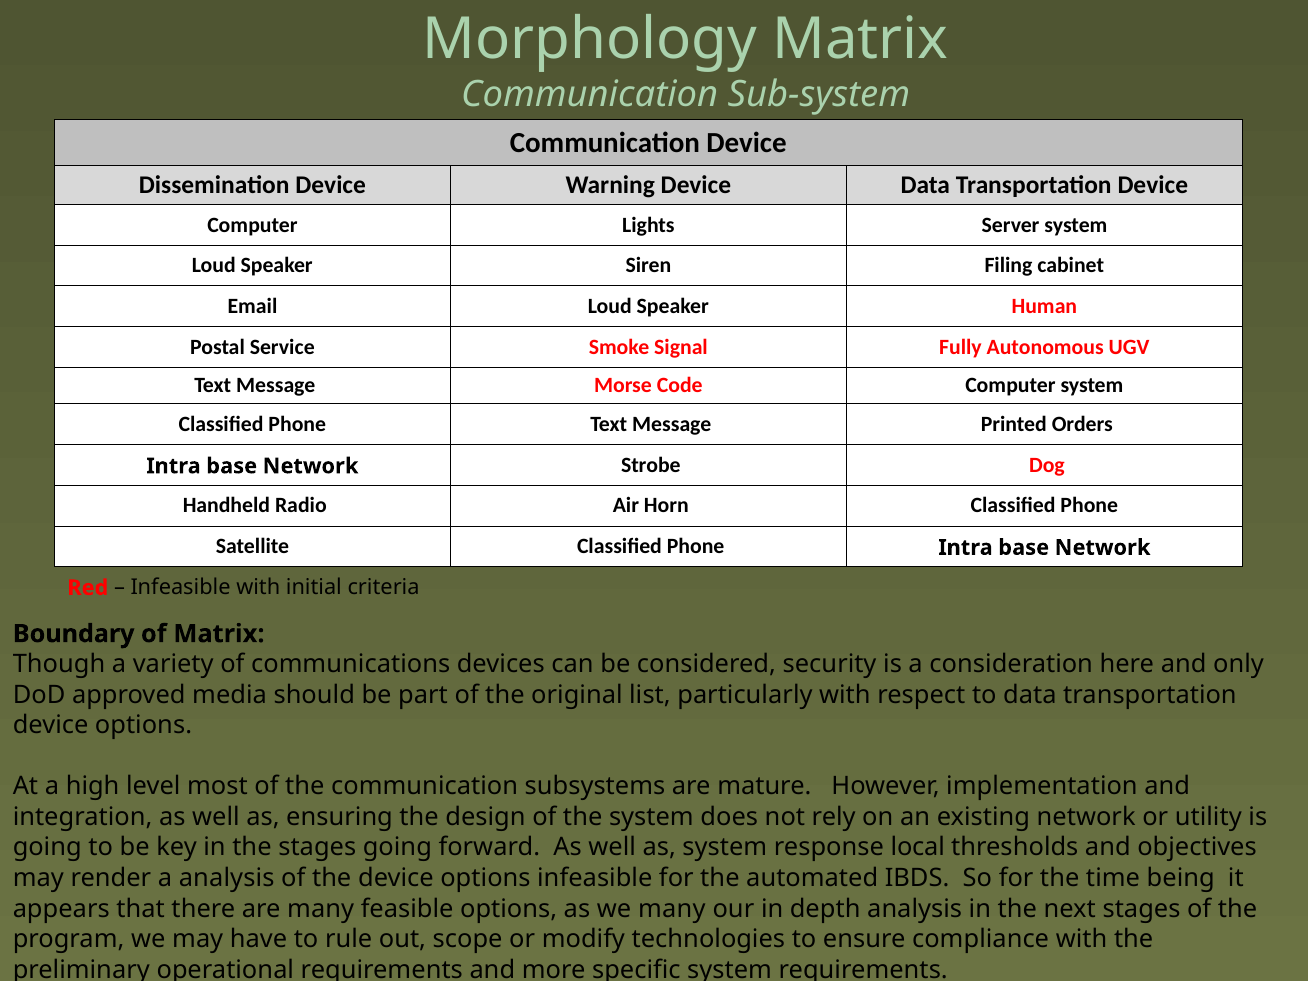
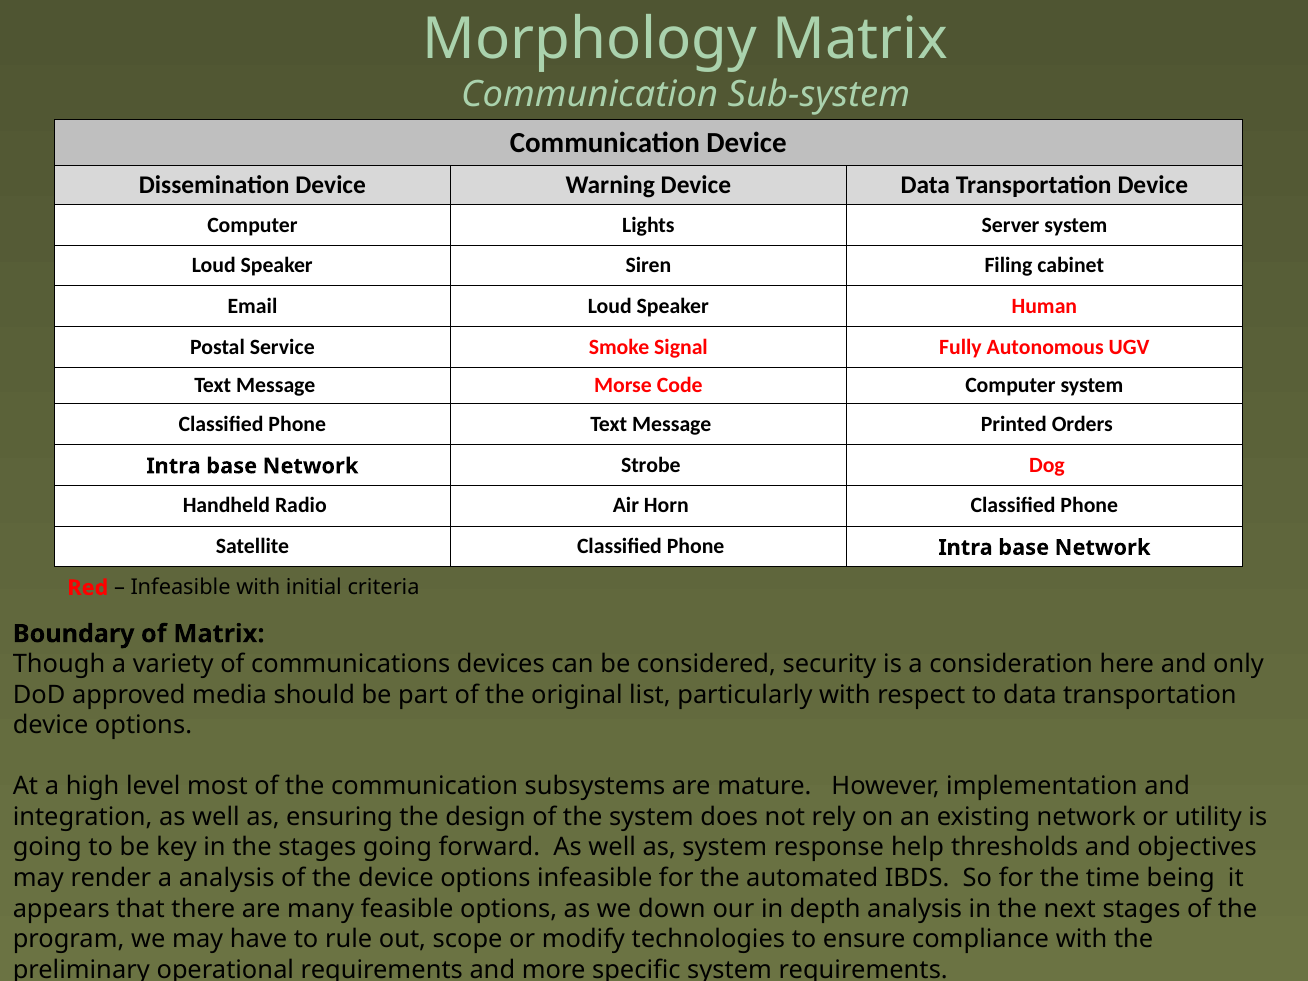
local: local -> help (918, 848)
we many: many -> down (672, 909)
